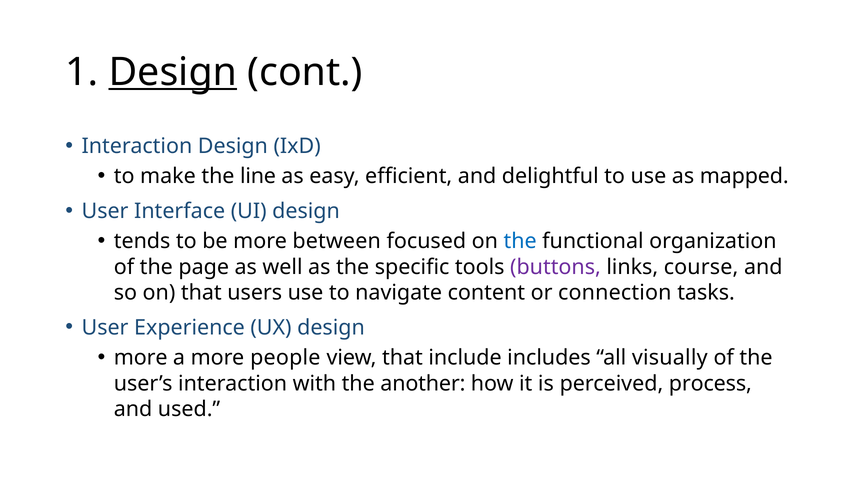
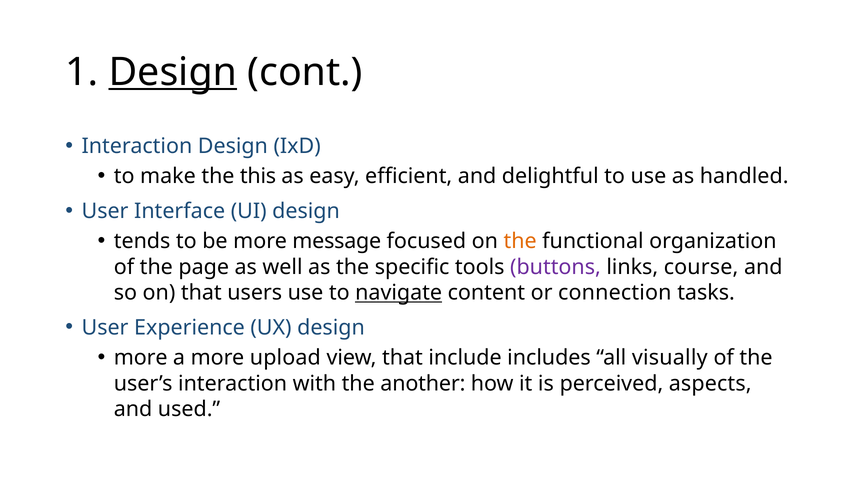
line: line -> this (258, 176)
mapped: mapped -> handled (744, 176)
between: between -> message (337, 241)
the colour: blue -> orange (520, 241)
navigate underline: none -> present (399, 293)
people: people -> upload (285, 358)
process: process -> aspects (710, 384)
